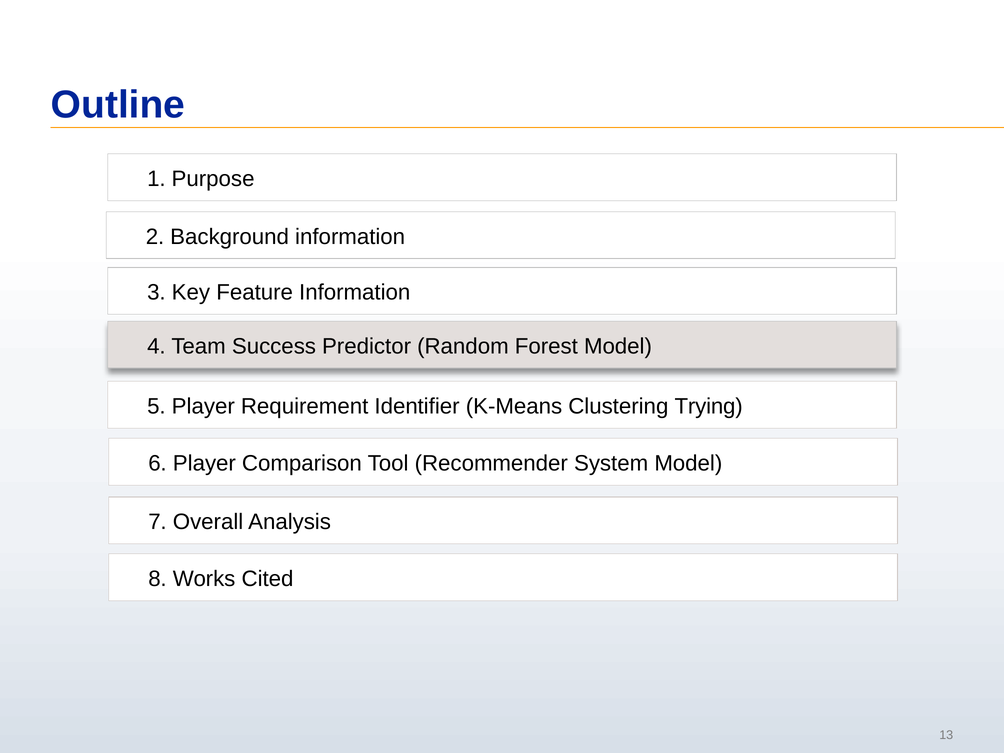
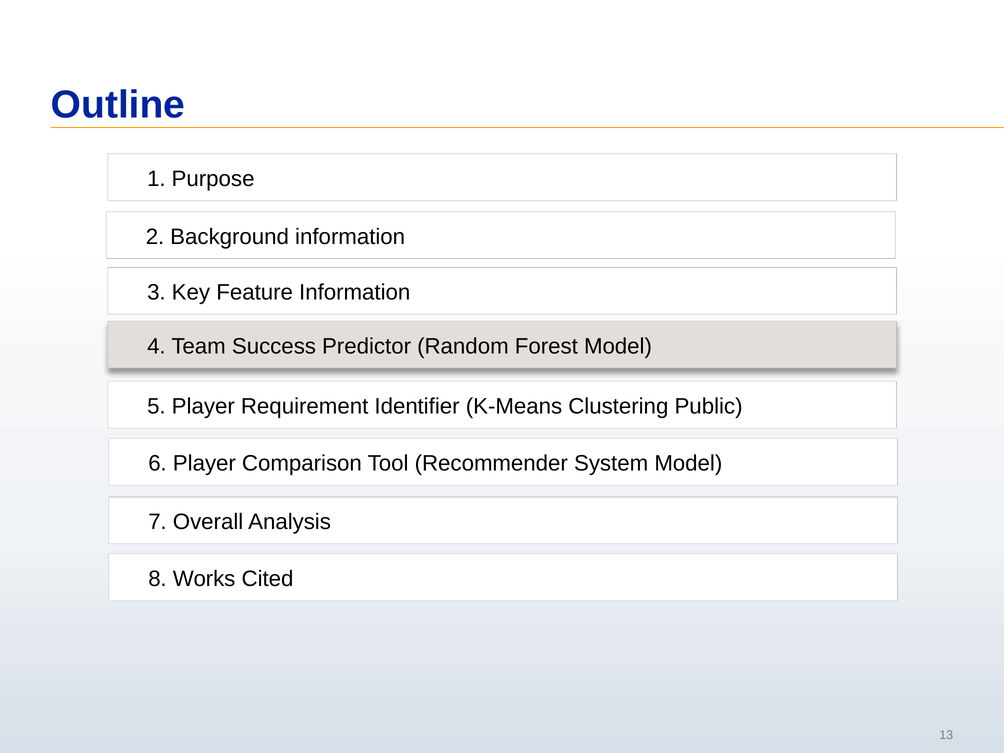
Trying: Trying -> Public (709, 406)
